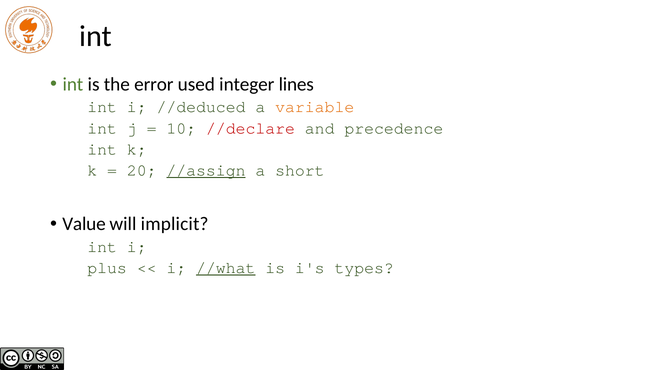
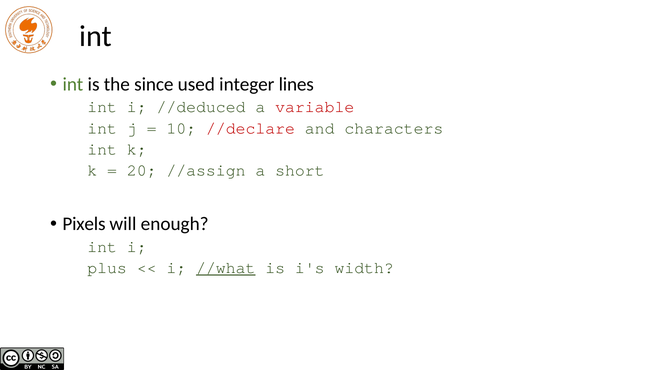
error: error -> since (154, 84)
variable colour: orange -> red (315, 107)
precedence: precedence -> characters (394, 128)
//assign underline: present -> none (206, 171)
Value: Value -> Pixels (84, 225)
implicit: implicit -> enough (175, 225)
types: types -> width (364, 268)
